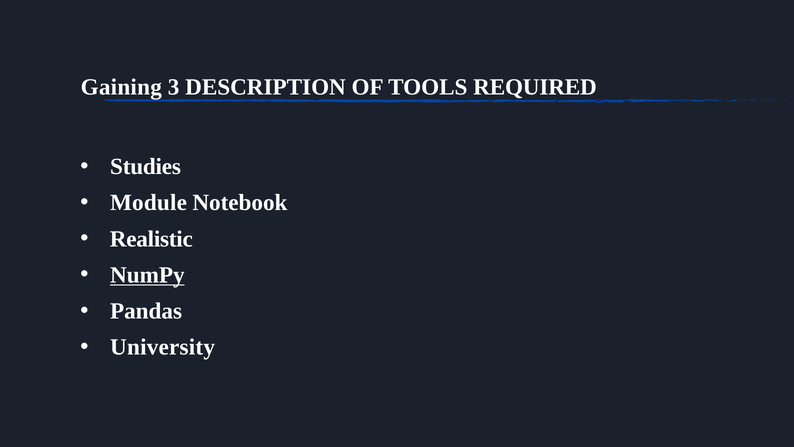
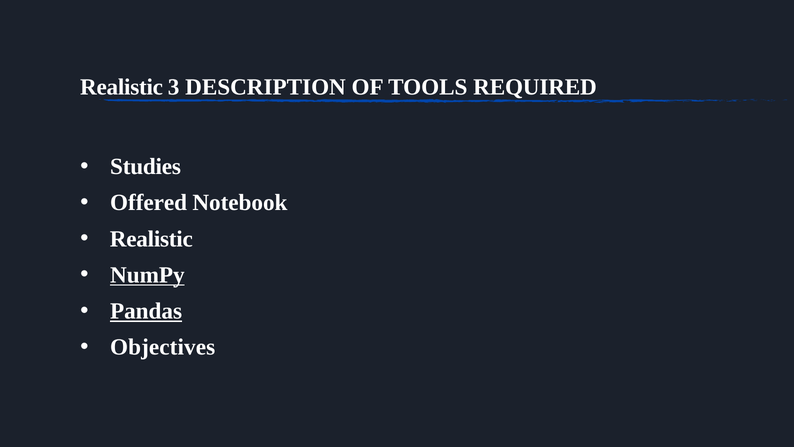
Gaining: Gaining -> Realistic (121, 87)
Module: Module -> Offered (149, 203)
Pandas underline: none -> present (146, 311)
University: University -> Objectives (163, 347)
